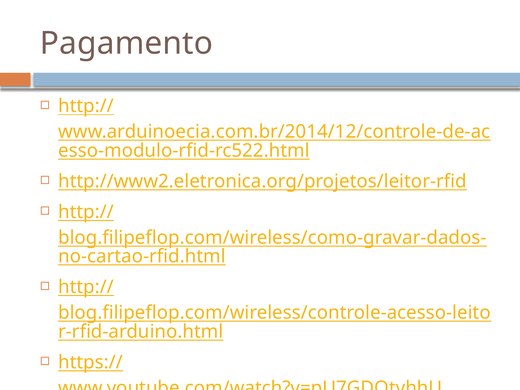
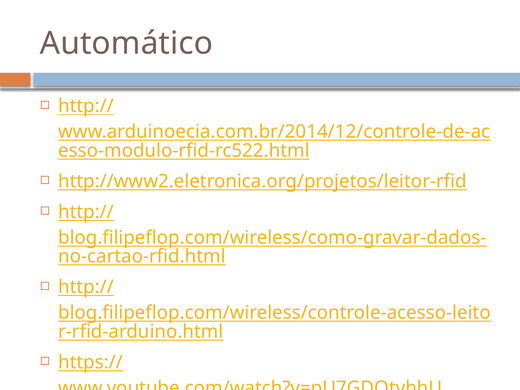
Pagamento: Pagamento -> Automático (126, 43)
